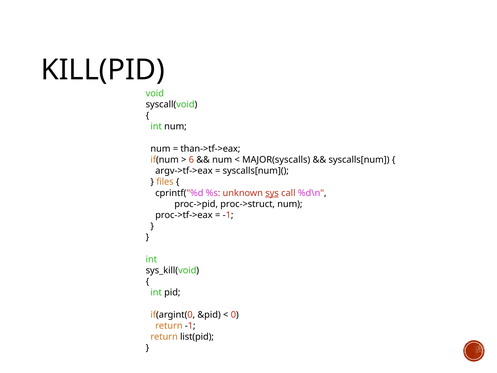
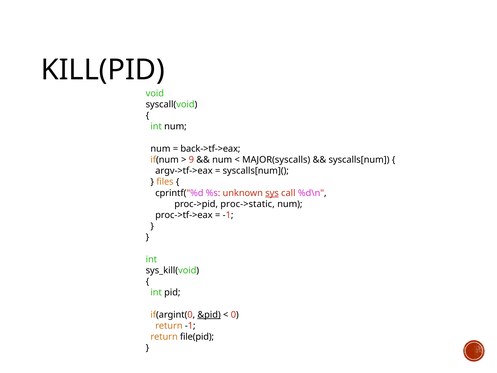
than->tf->eax: than->tf->eax -> back->tf->eax (210, 149)
6: 6 -> 9 (191, 160)
proc->struct: proc->struct -> proc->static (248, 204)
&pid underline: none -> present (209, 315)
list(pid: list(pid -> file(pid (197, 337)
